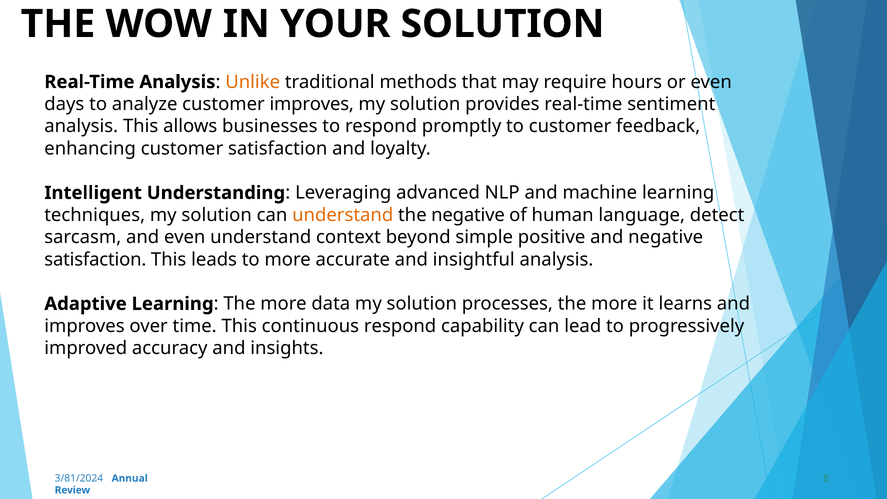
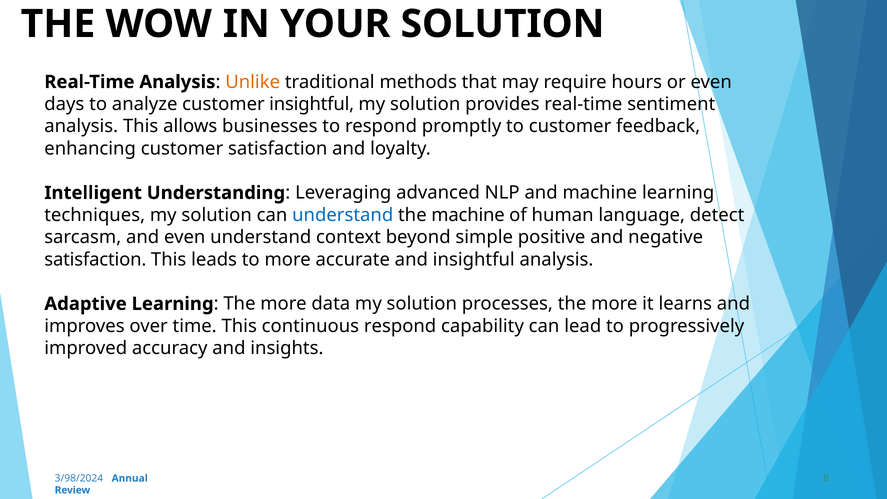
customer improves: improves -> insightful (312, 104)
understand colour: orange -> blue (343, 215)
the negative: negative -> machine (468, 215)
3/81/2024: 3/81/2024 -> 3/98/2024 (79, 478)
